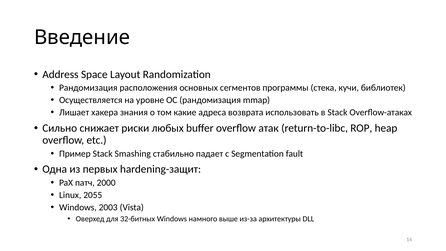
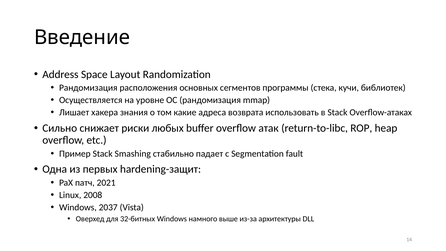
2000: 2000 -> 2021 (106, 183)
2055: 2055 -> 2008 (93, 195)
2003: 2003 -> 2037 (108, 207)
